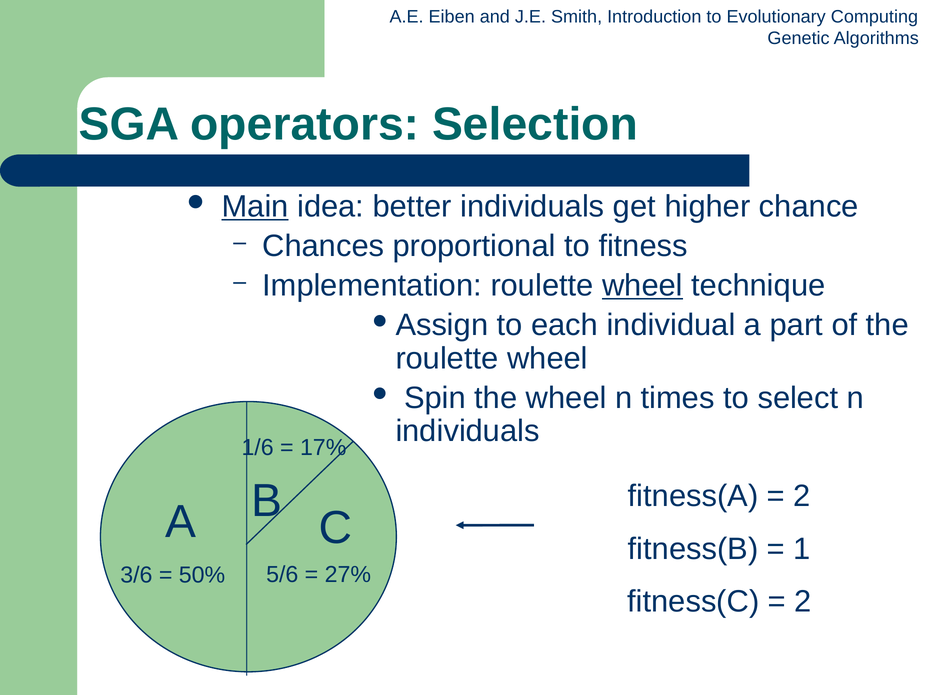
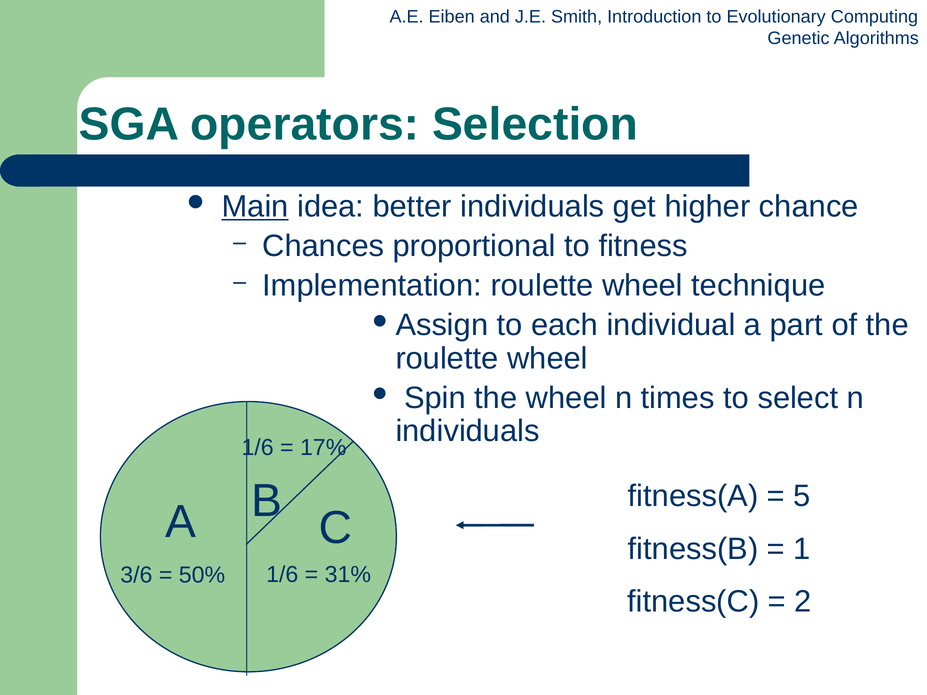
wheel underline: present -> none (642, 286)
2: 2 -> 5 (802, 496)
5/6: 5/6 -> 1/6 (282, 575)
27%: 27% -> 31% (348, 575)
